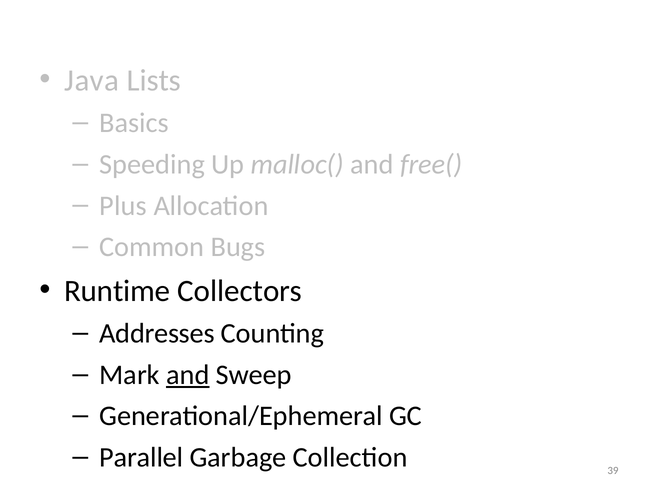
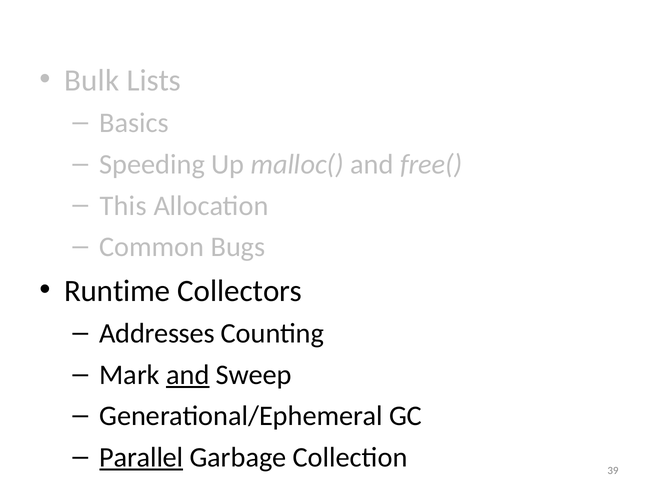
Java: Java -> Bulk (92, 80)
Plus: Plus -> This (123, 206)
Parallel underline: none -> present (141, 458)
